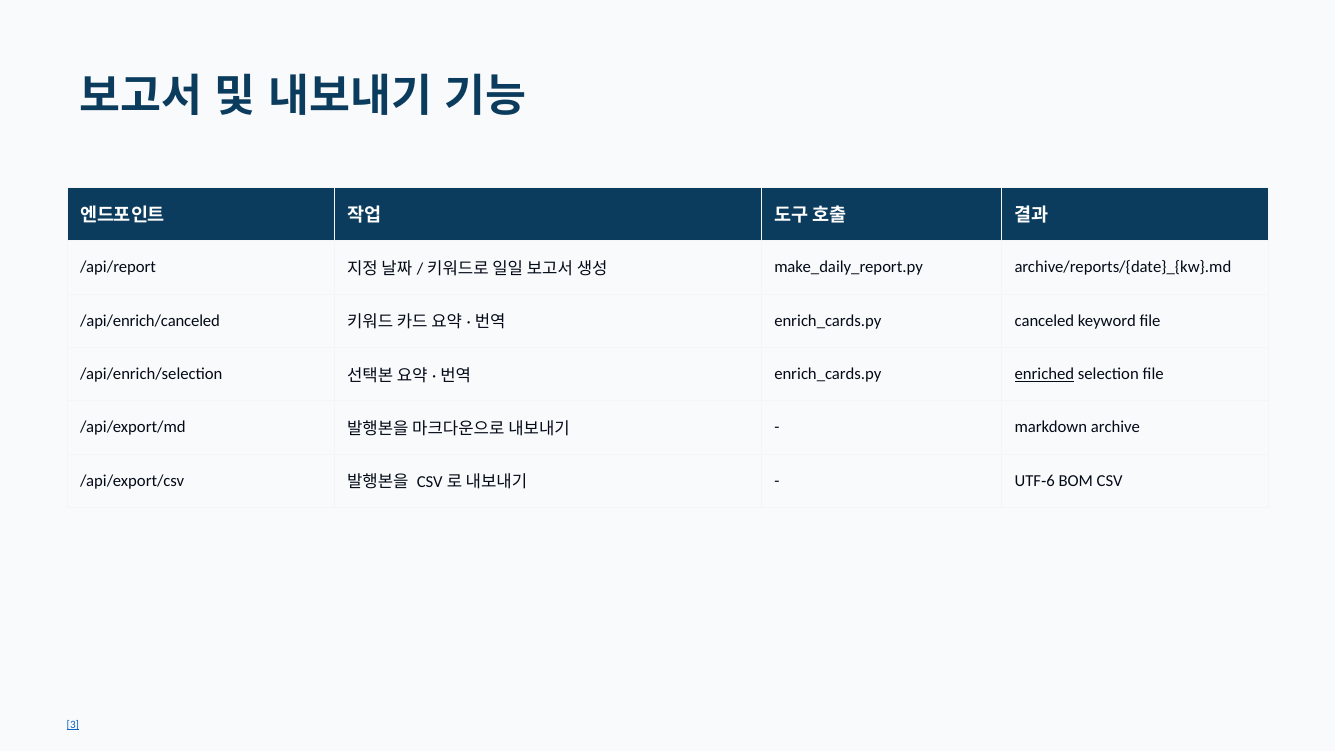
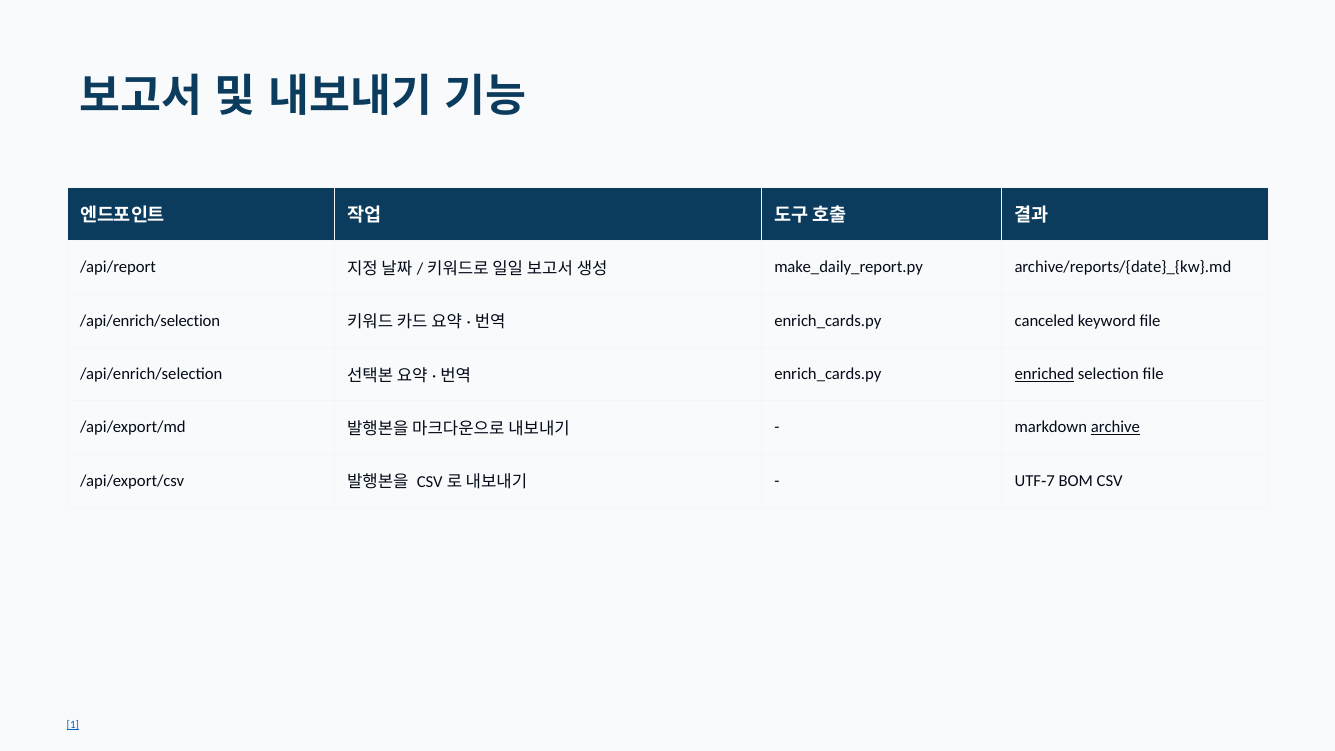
/api/enrich/canceled: /api/enrich/canceled -> /api/enrich/selection (150, 321)
archive underline: none -> present (1115, 427)
6: 6 -> 7 (1051, 481)
3: 3 -> 1 (73, 725)
